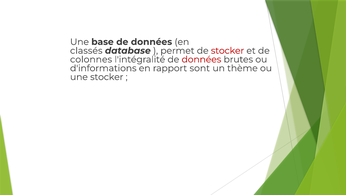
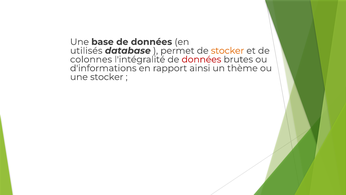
classés: classés -> utilisés (86, 51)
stocker colour: red -> orange (228, 51)
sont: sont -> ainsi (200, 68)
